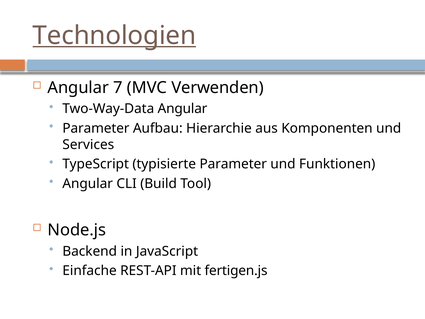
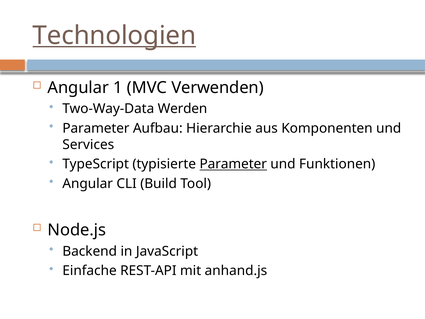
7: 7 -> 1 (118, 88)
Two-Way-Data Angular: Angular -> Werden (182, 109)
Parameter underline: none -> present (233, 164)
fertigen.js: fertigen.js -> anhand.js (236, 271)
